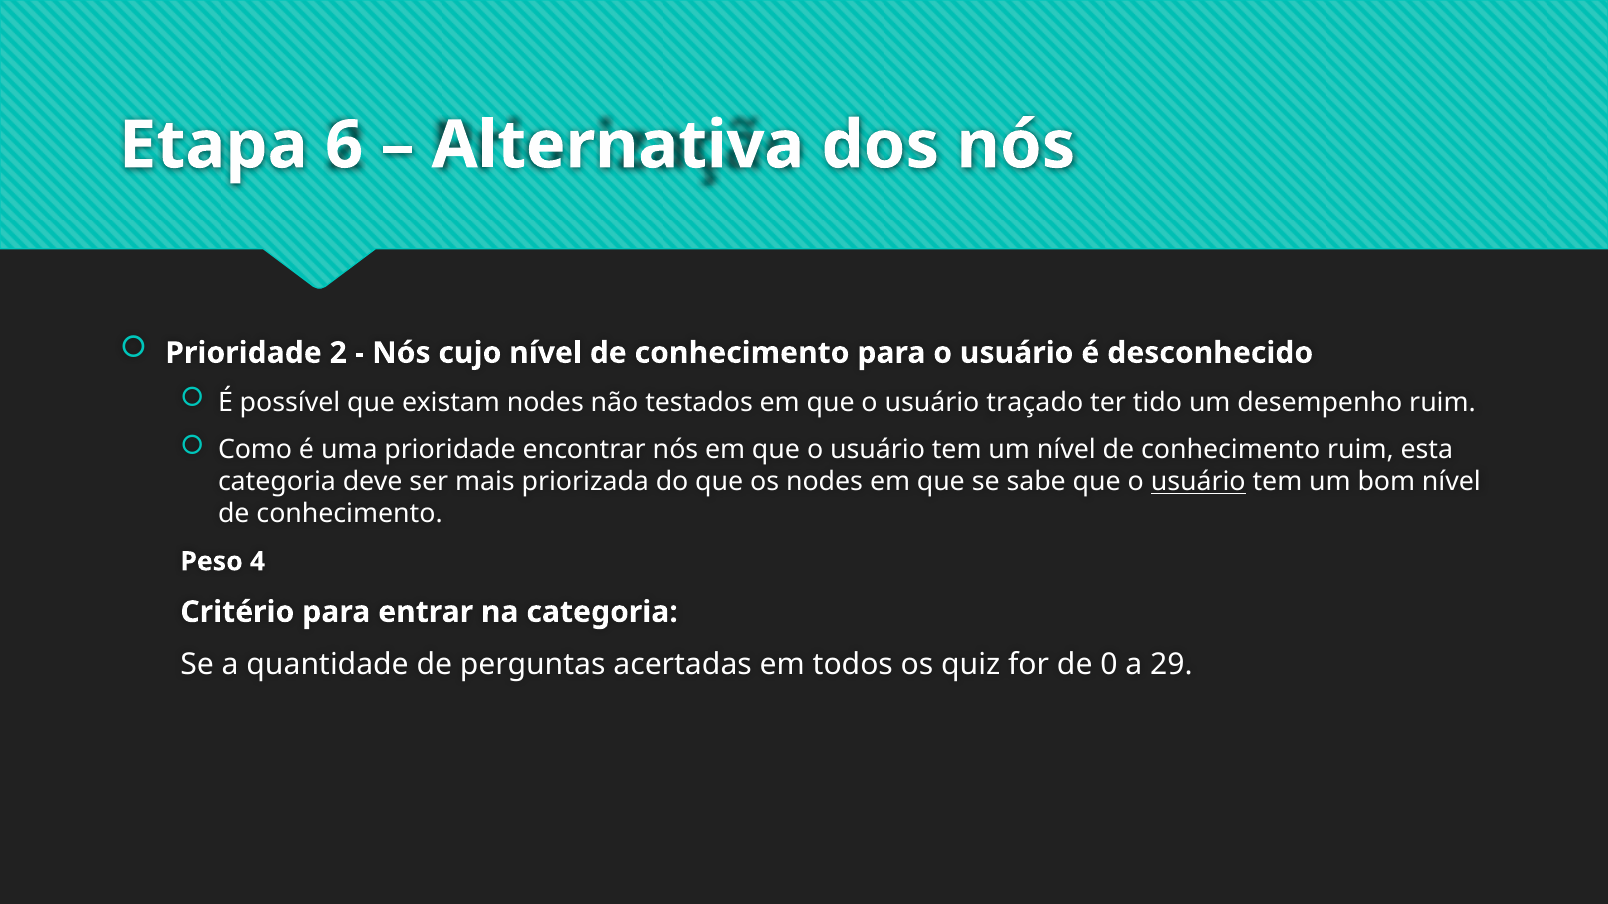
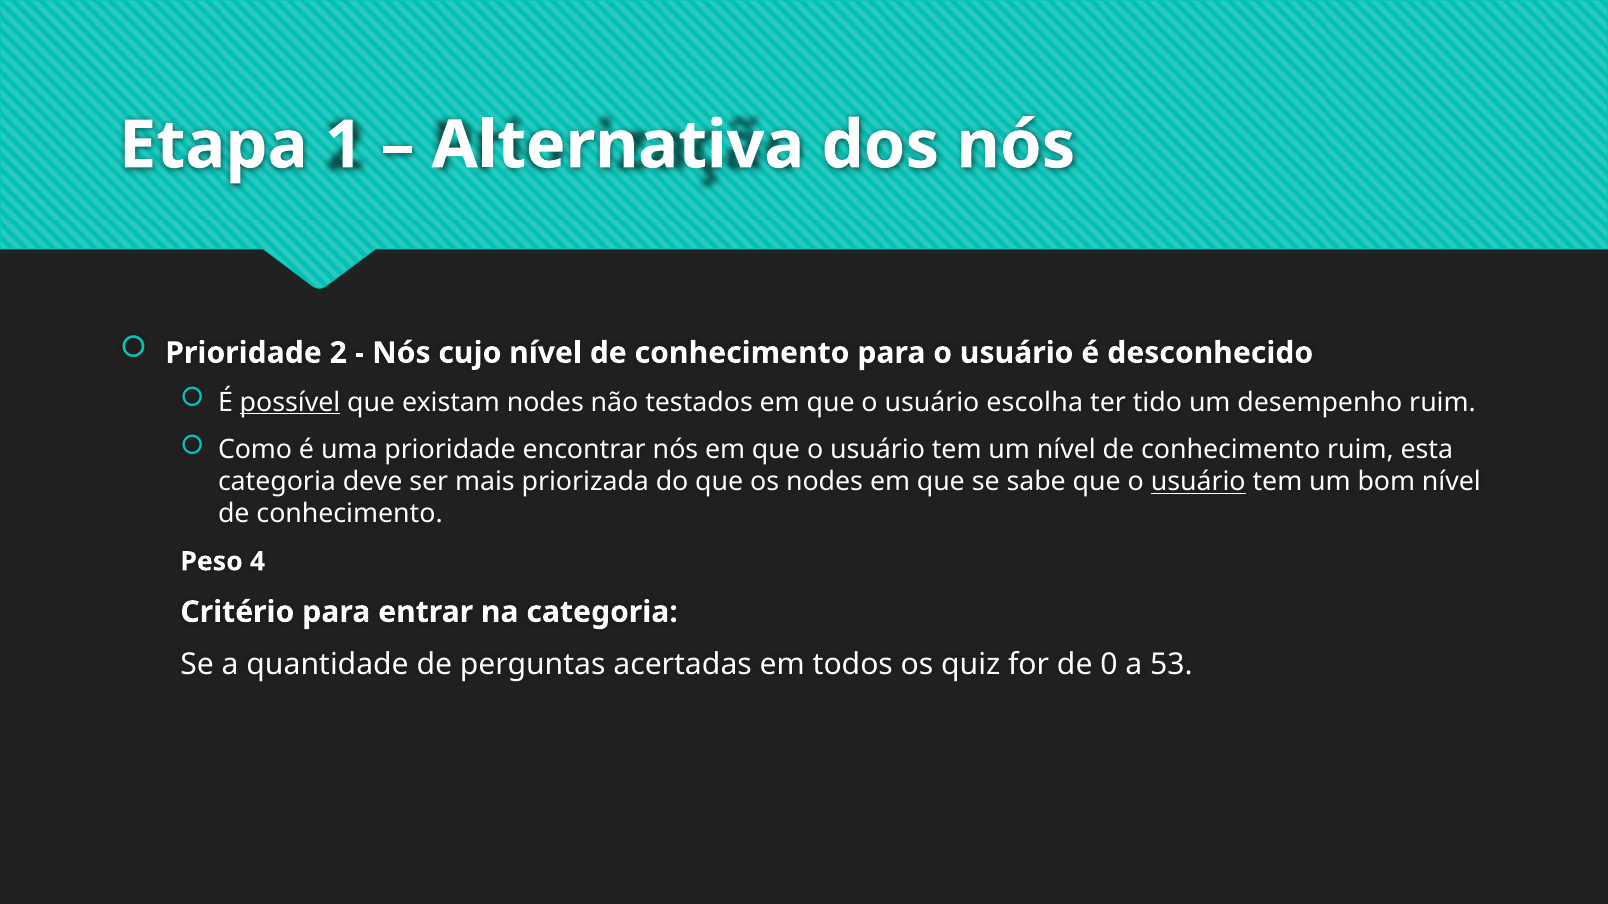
6: 6 -> 1 (344, 145)
possível underline: none -> present (290, 402)
traçado: traçado -> escolha (1035, 402)
29: 29 -> 53 (1171, 665)
